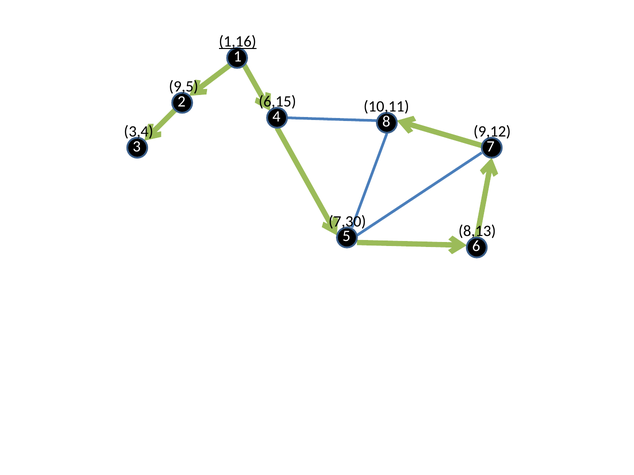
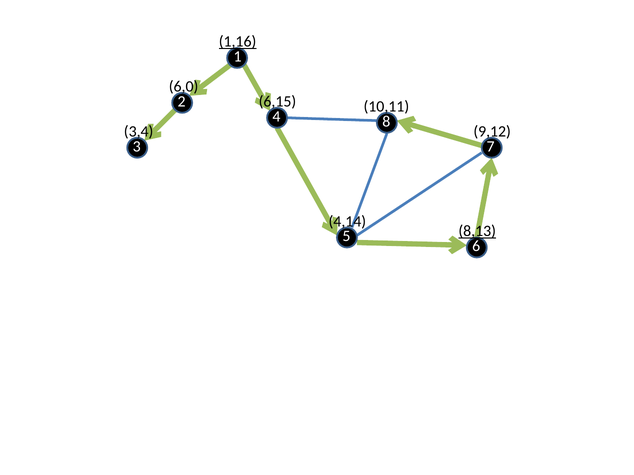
9,5: 9,5 -> 6,0 (184, 87)
7,30: 7,30 -> 4,14 (347, 222)
8,13 underline: none -> present (477, 231)
